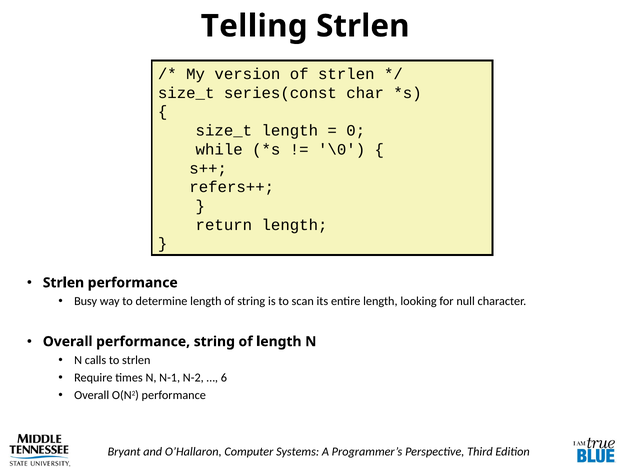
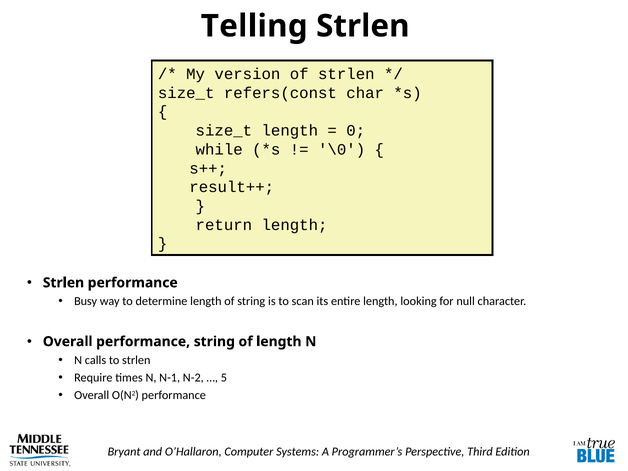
series(const: series(const -> refers(const (280, 93)
refers++: refers++ -> result++ (232, 187)
6: 6 -> 5 (224, 378)
